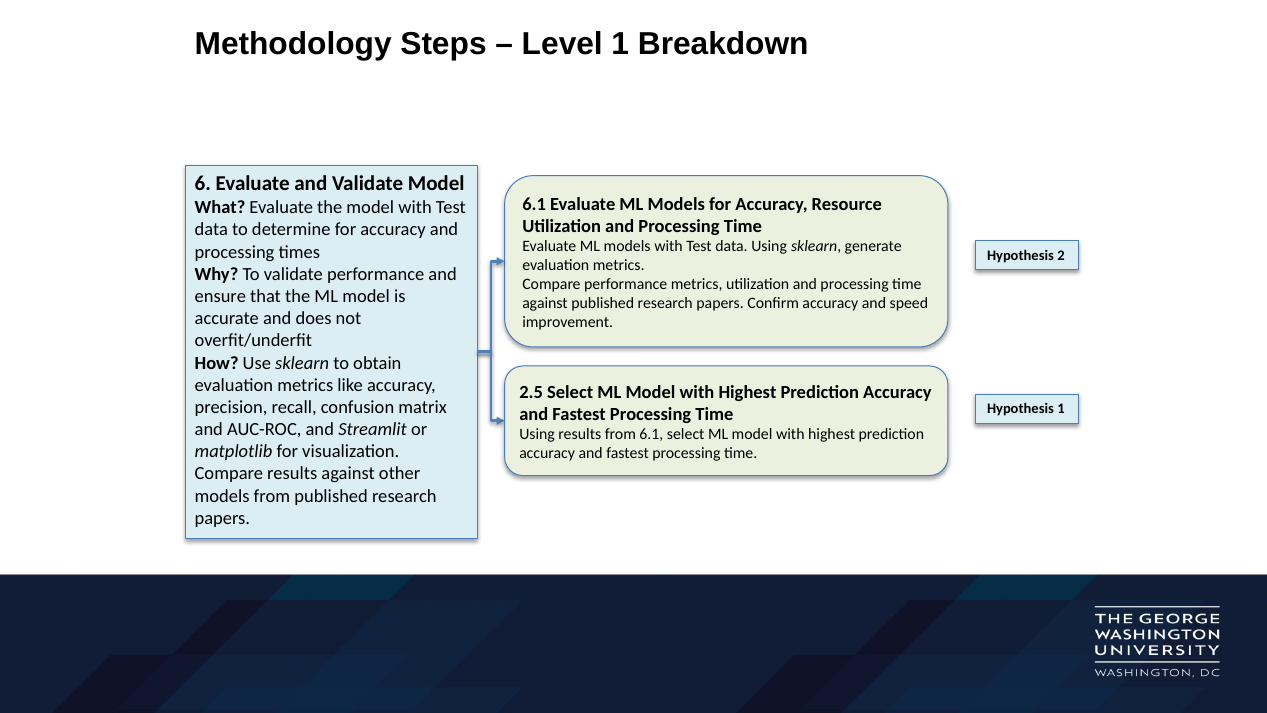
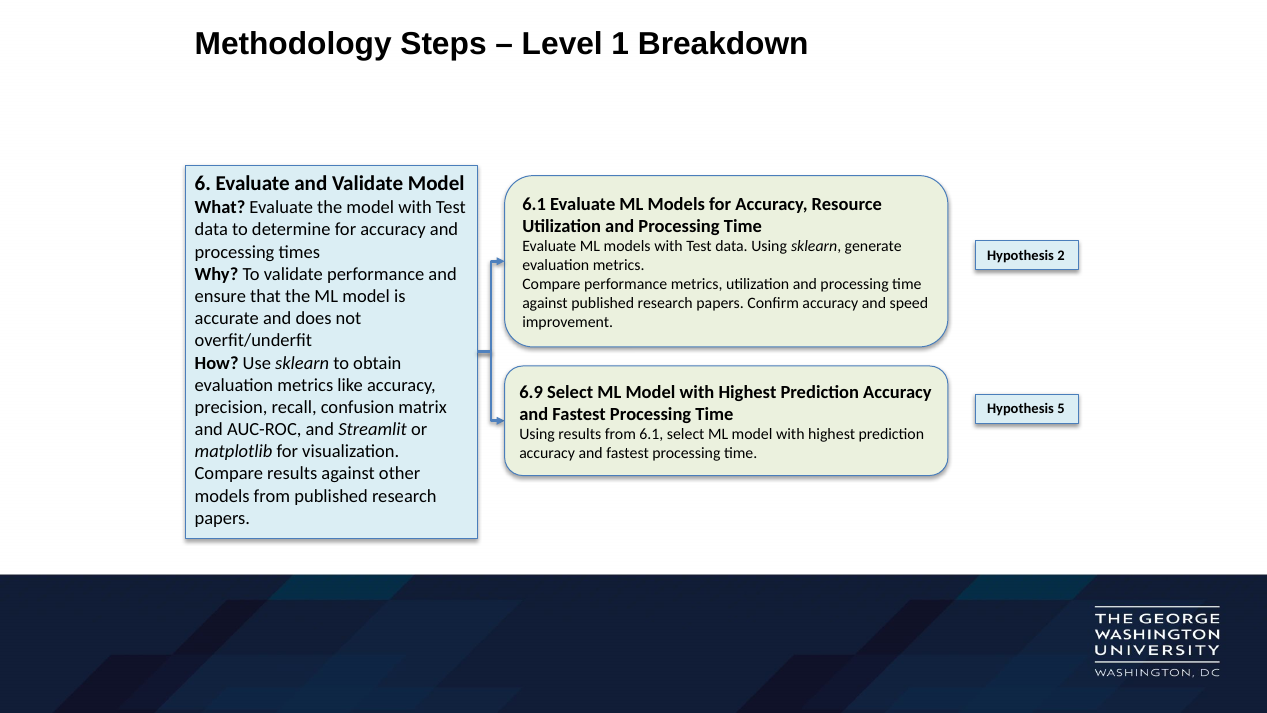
2.5: 2.5 -> 6.9 (531, 392)
Hypothesis 1: 1 -> 5 (1061, 409)
